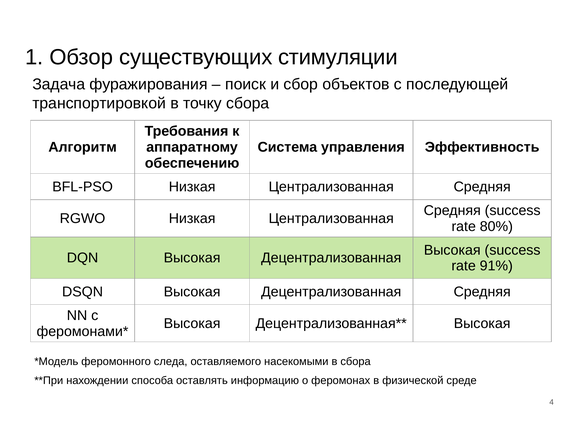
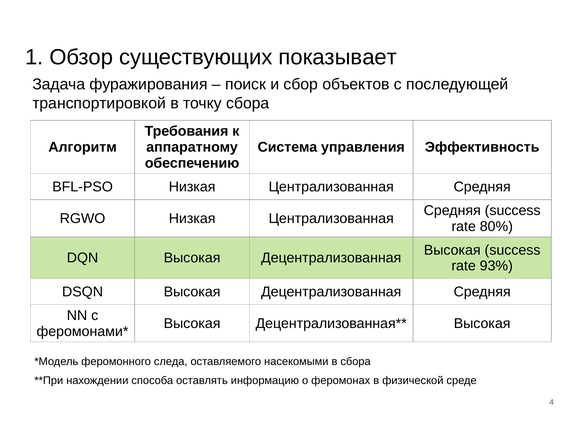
стимуляции: стимуляции -> показывает (338, 57)
91%: 91% -> 93% (496, 266)
